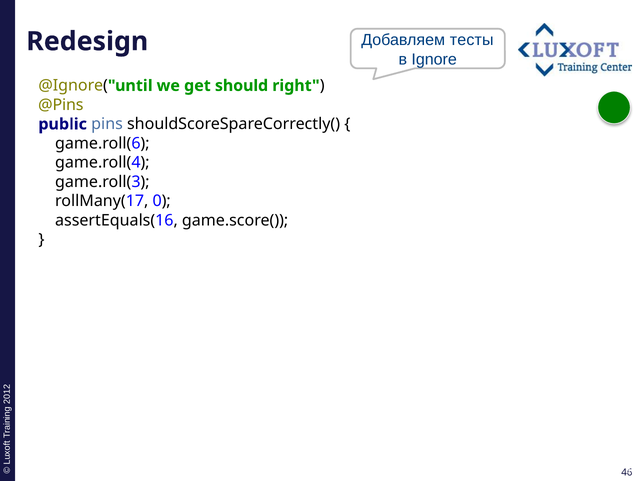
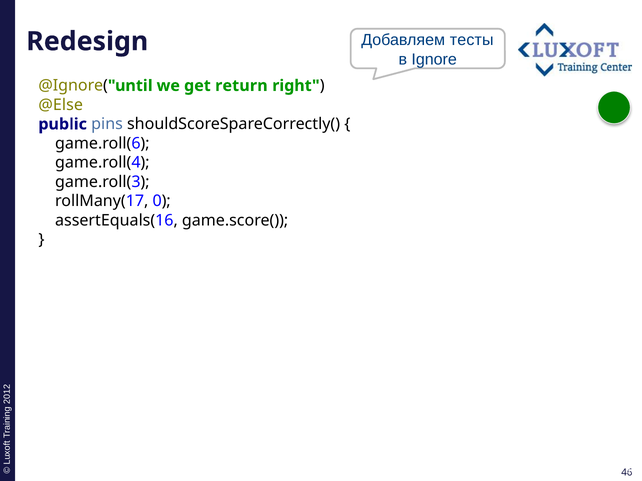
should: should -> return (241, 86)
@Pins: @Pins -> @Else (61, 105)
